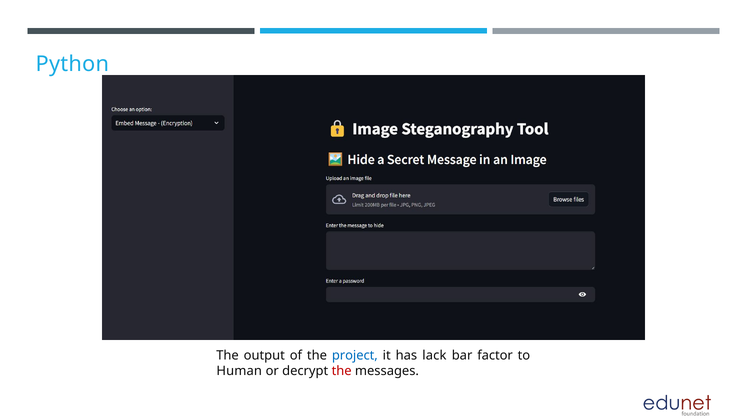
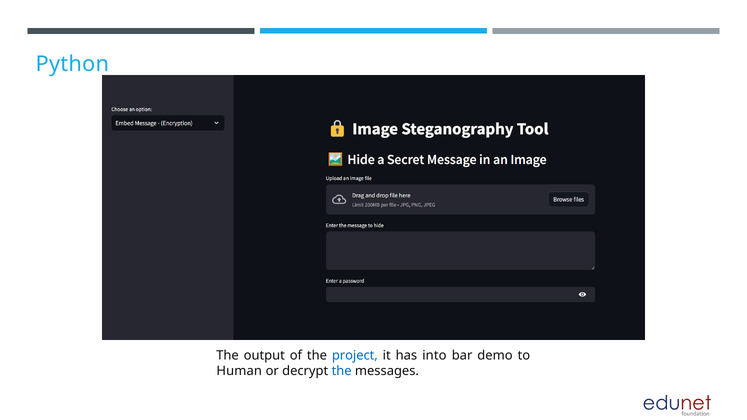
lack: lack -> into (434, 356)
factor: factor -> demo (495, 356)
the colour: red -> blue (342, 371)
